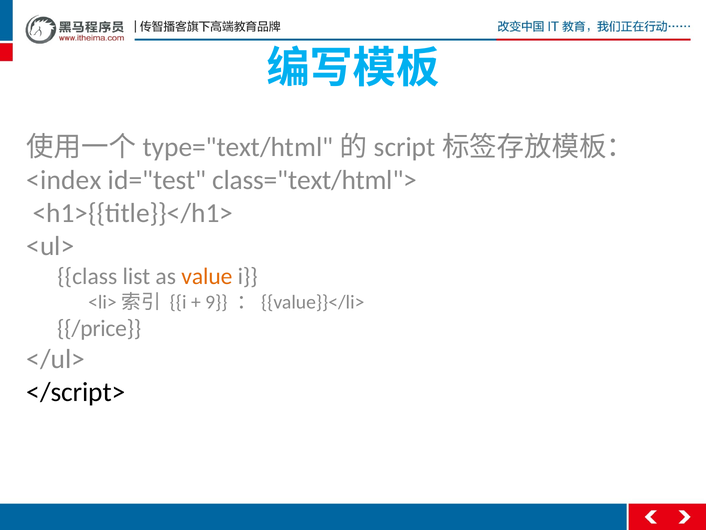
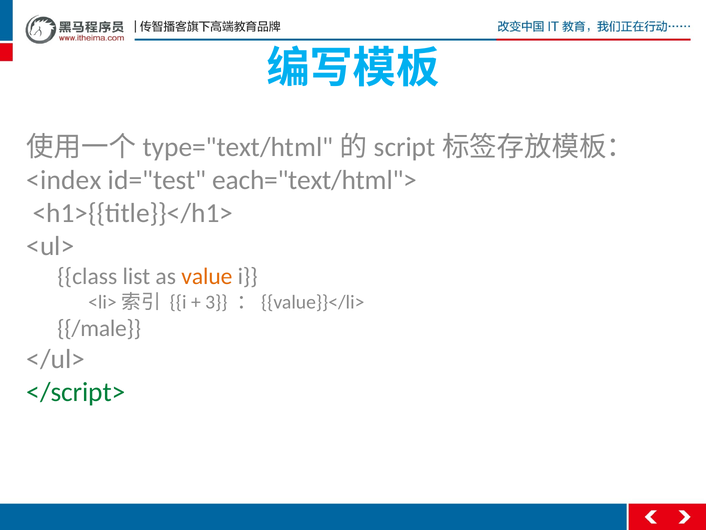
class="text/html">: class="text/html"> -> each="text/html"> (315, 180)
9: 9 -> 3 (216, 302)
/price: /price -> /male (99, 328)
</script> colour: black -> green (76, 392)
